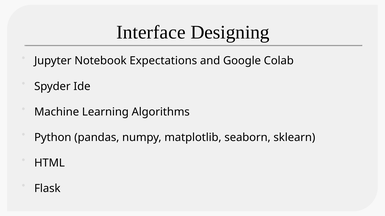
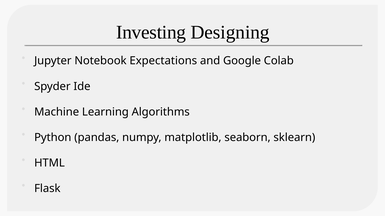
Interface: Interface -> Investing (151, 32)
